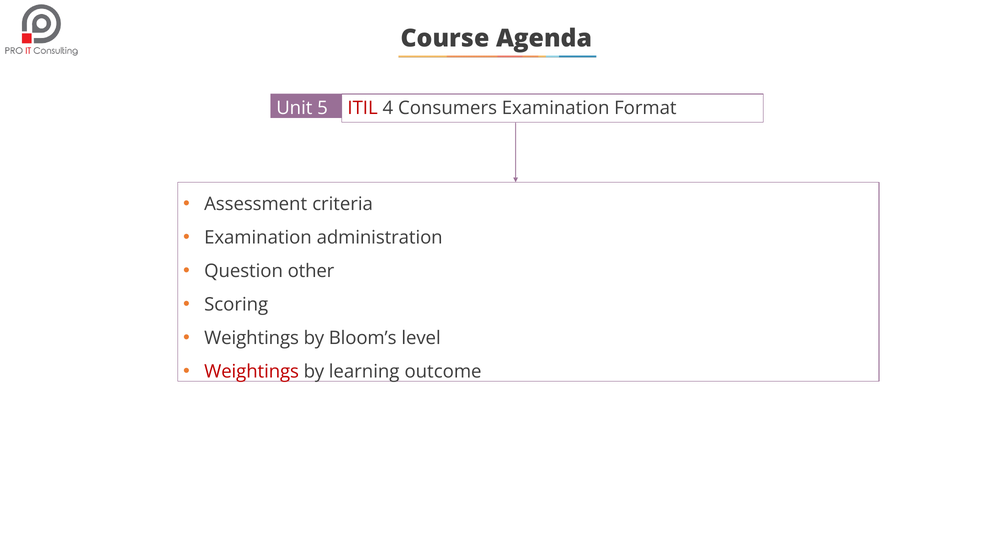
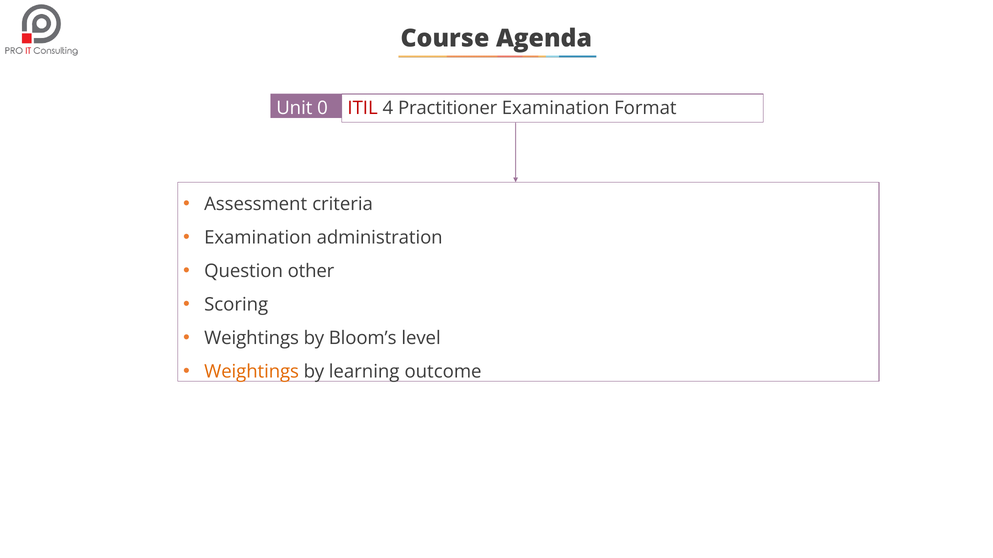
5: 5 -> 0 (323, 108)
Consumers: Consumers -> Practitioner (448, 108)
Weightings colour: red -> orange (252, 372)
